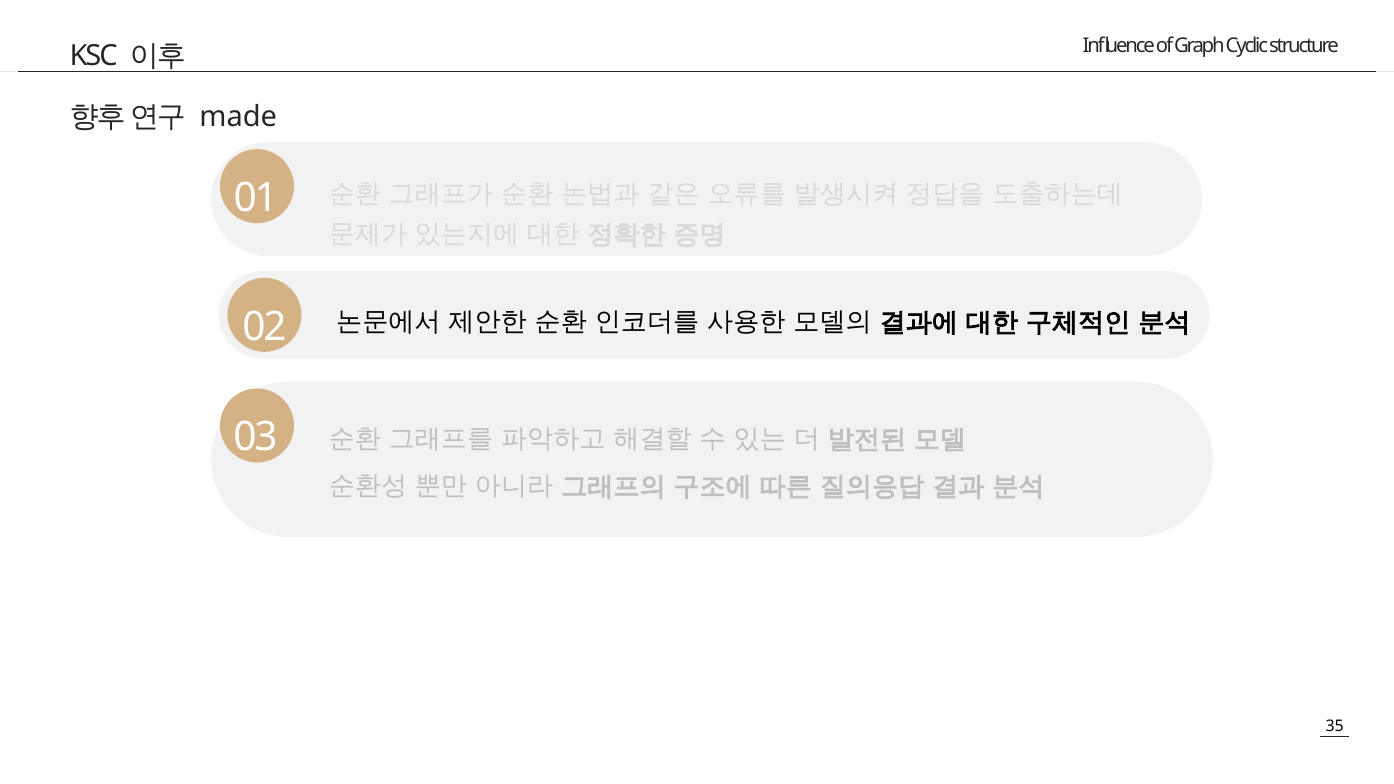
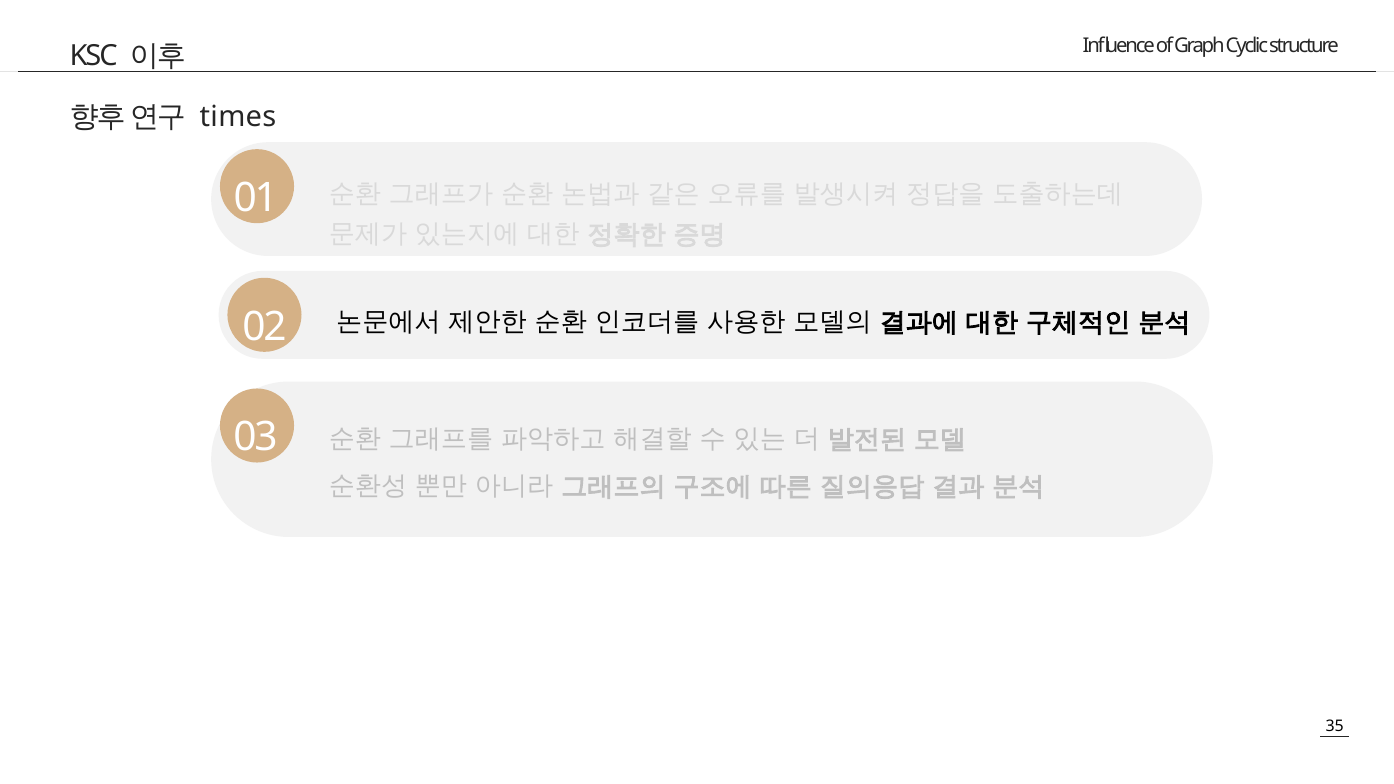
made: made -> times (238, 117)
